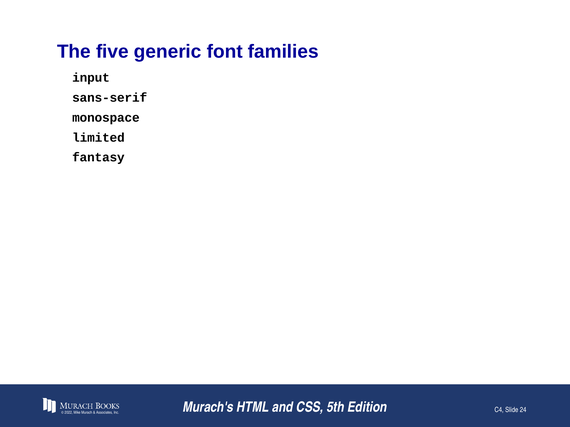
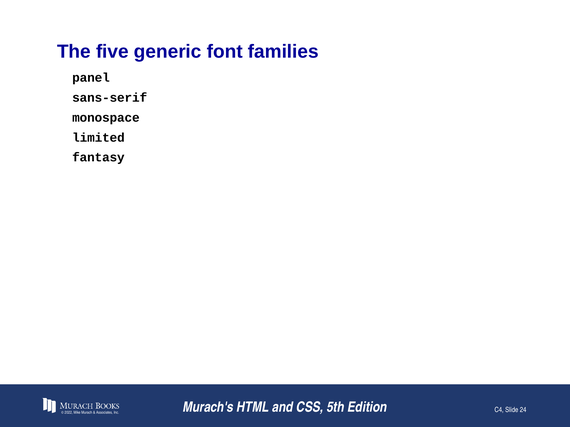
input: input -> panel (91, 78)
